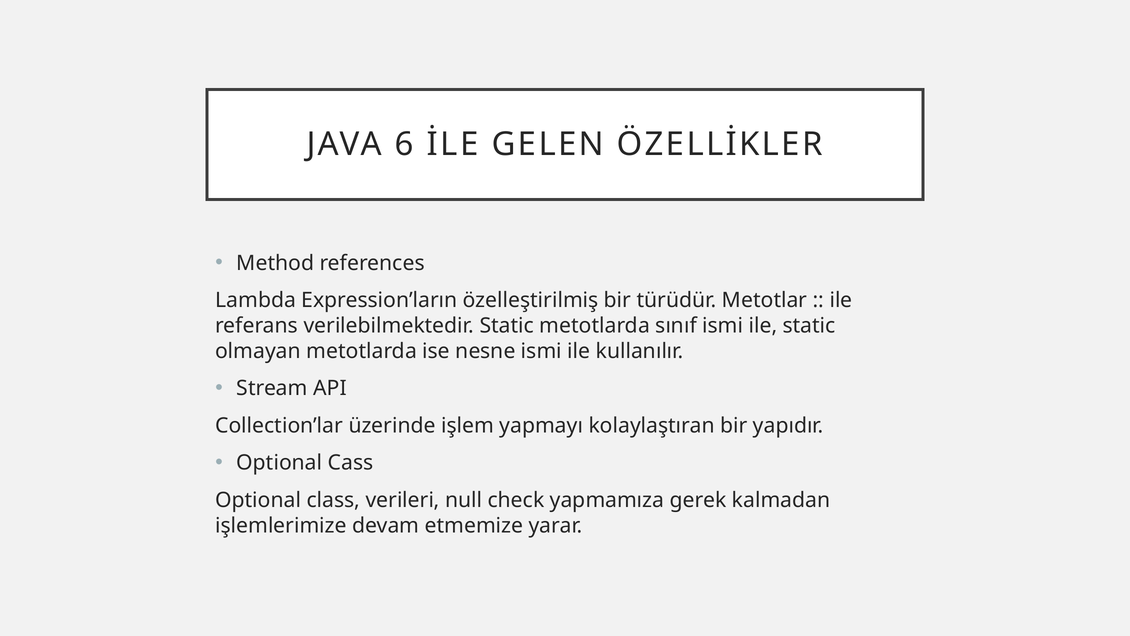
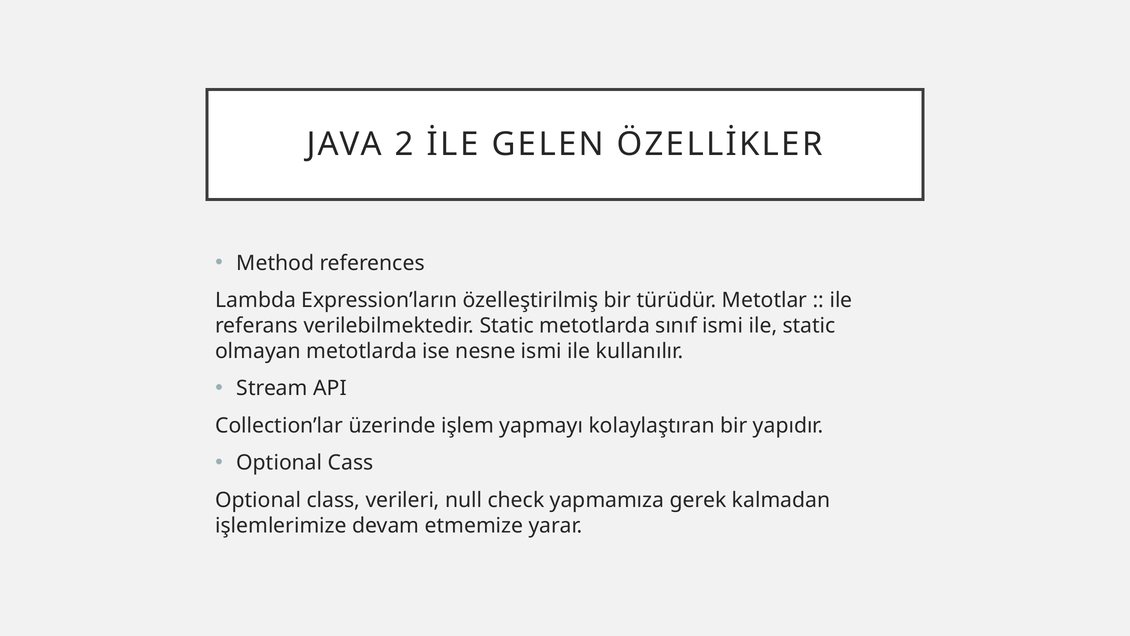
6: 6 -> 2 (404, 144)
